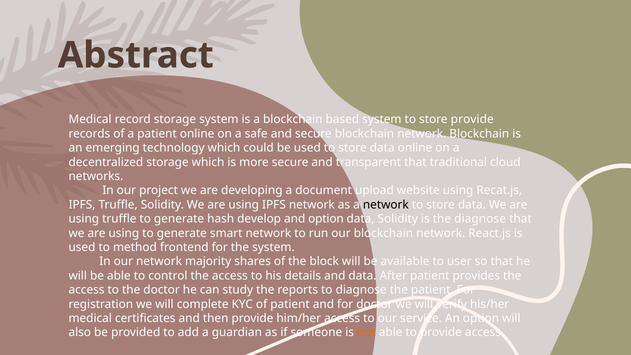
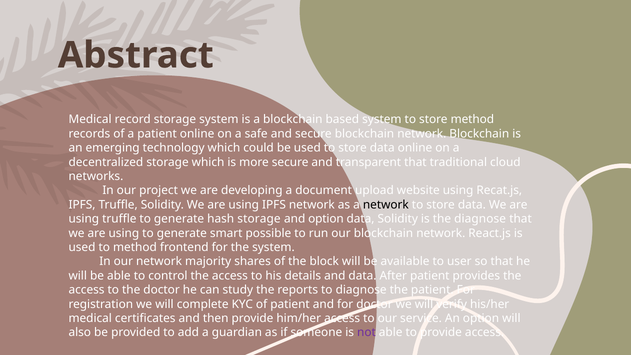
store provide: provide -> method (472, 120)
hash develop: develop -> storage (259, 219)
smart network: network -> possible (268, 233)
not colour: orange -> purple (366, 332)
